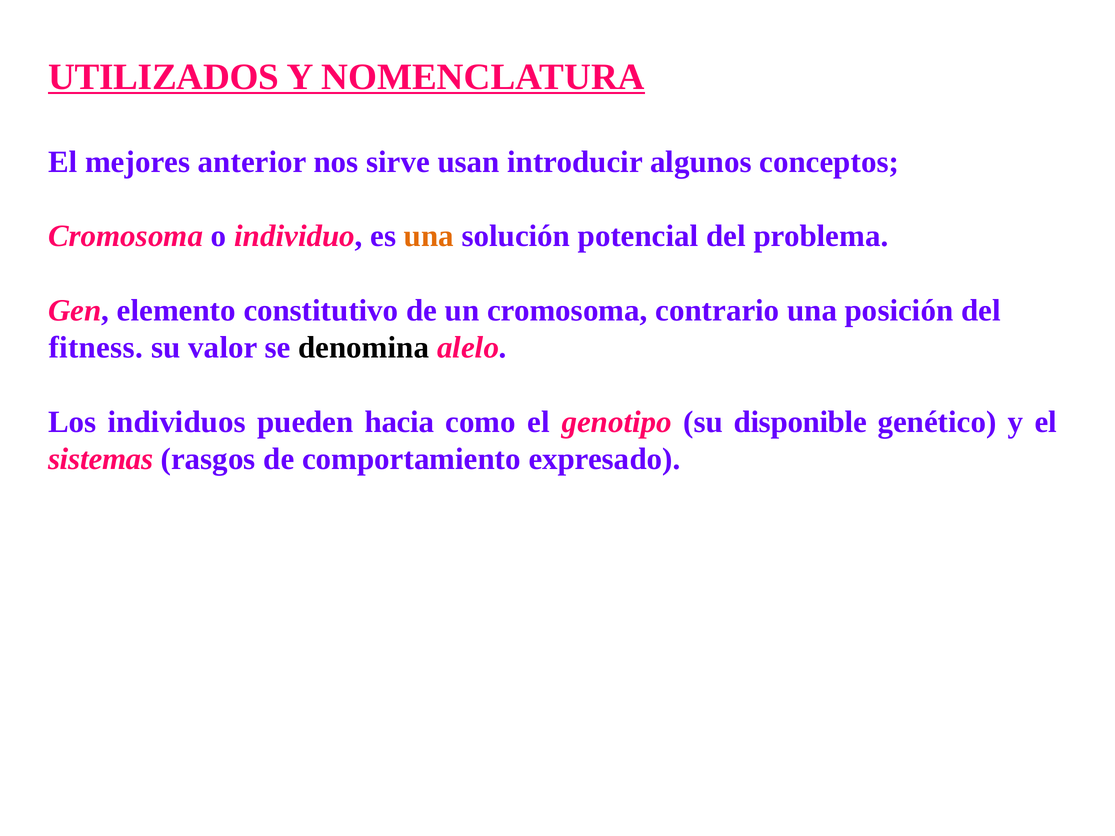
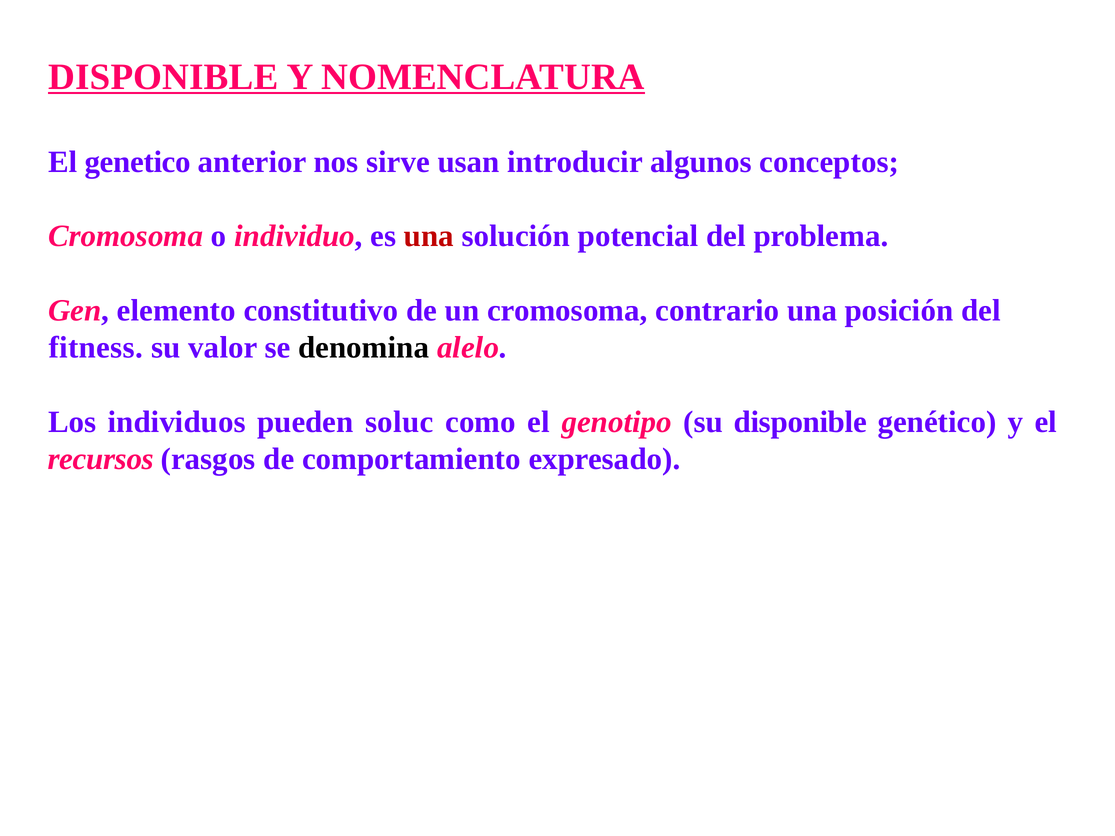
UTILIZADOS: UTILIZADOS -> DISPONIBLE (163, 77)
mejores: mejores -> genetico (138, 162)
una colour: orange -> red (429, 236)
hacia: hacia -> soluc (399, 422)
sistemas: sistemas -> recursos (101, 459)
